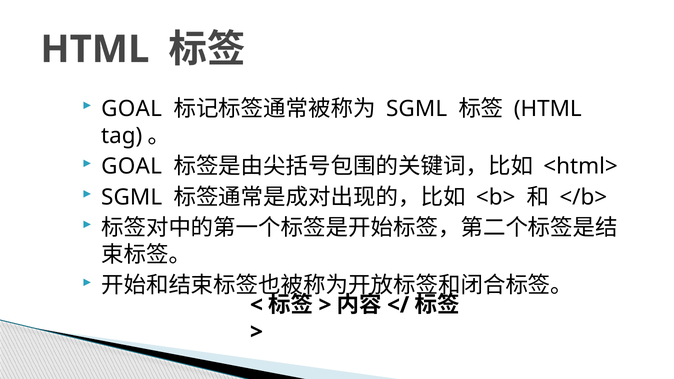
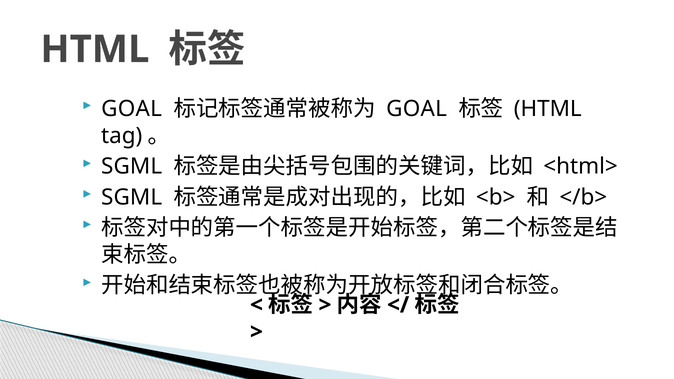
SGML: SGML -> GOAL (417, 109)
GOAL: GOAL -> SGML (132, 167)
